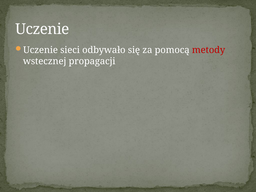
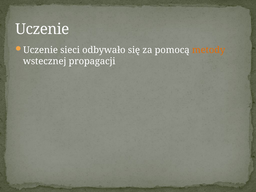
metody colour: red -> orange (209, 50)
